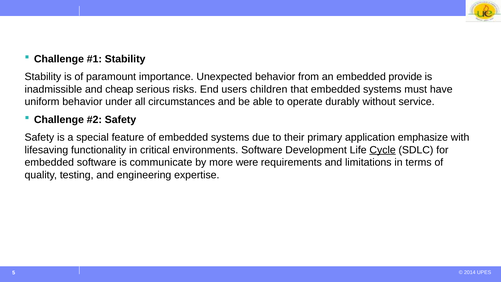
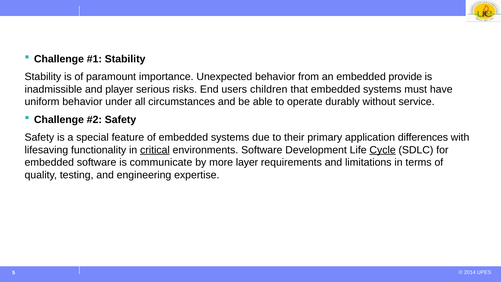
cheap: cheap -> player (119, 89)
emphasize: emphasize -> differences (423, 137)
critical underline: none -> present (155, 150)
were: were -> layer (247, 162)
